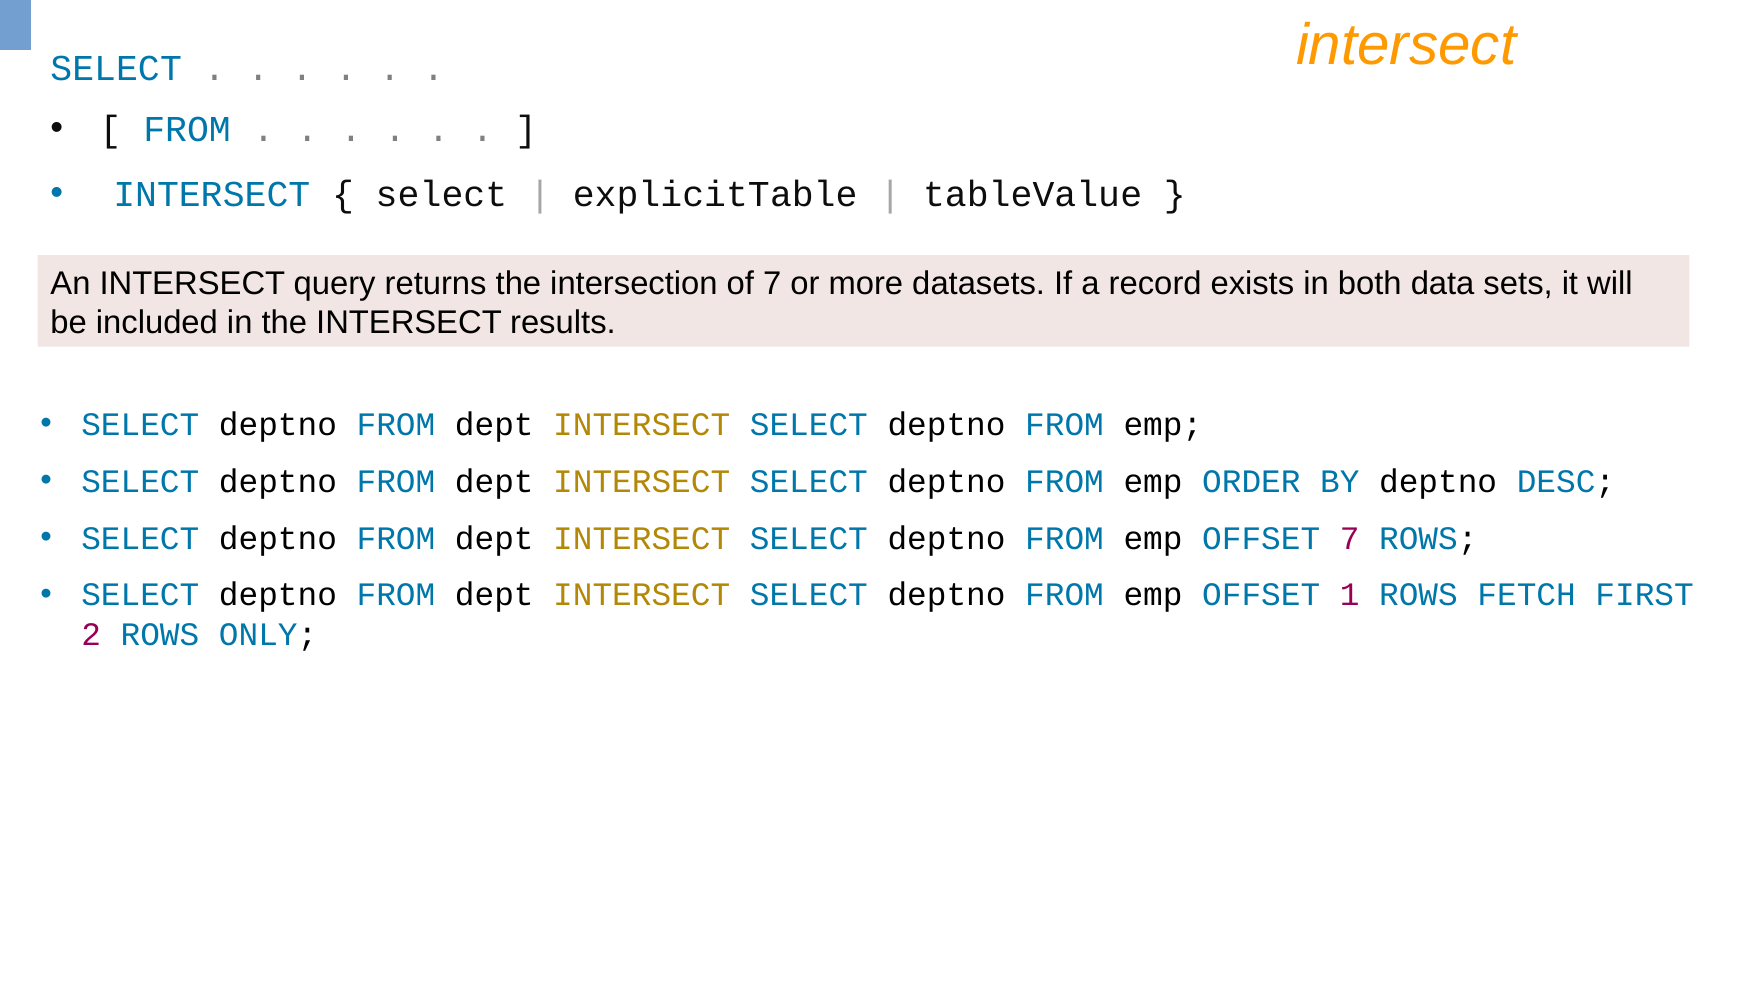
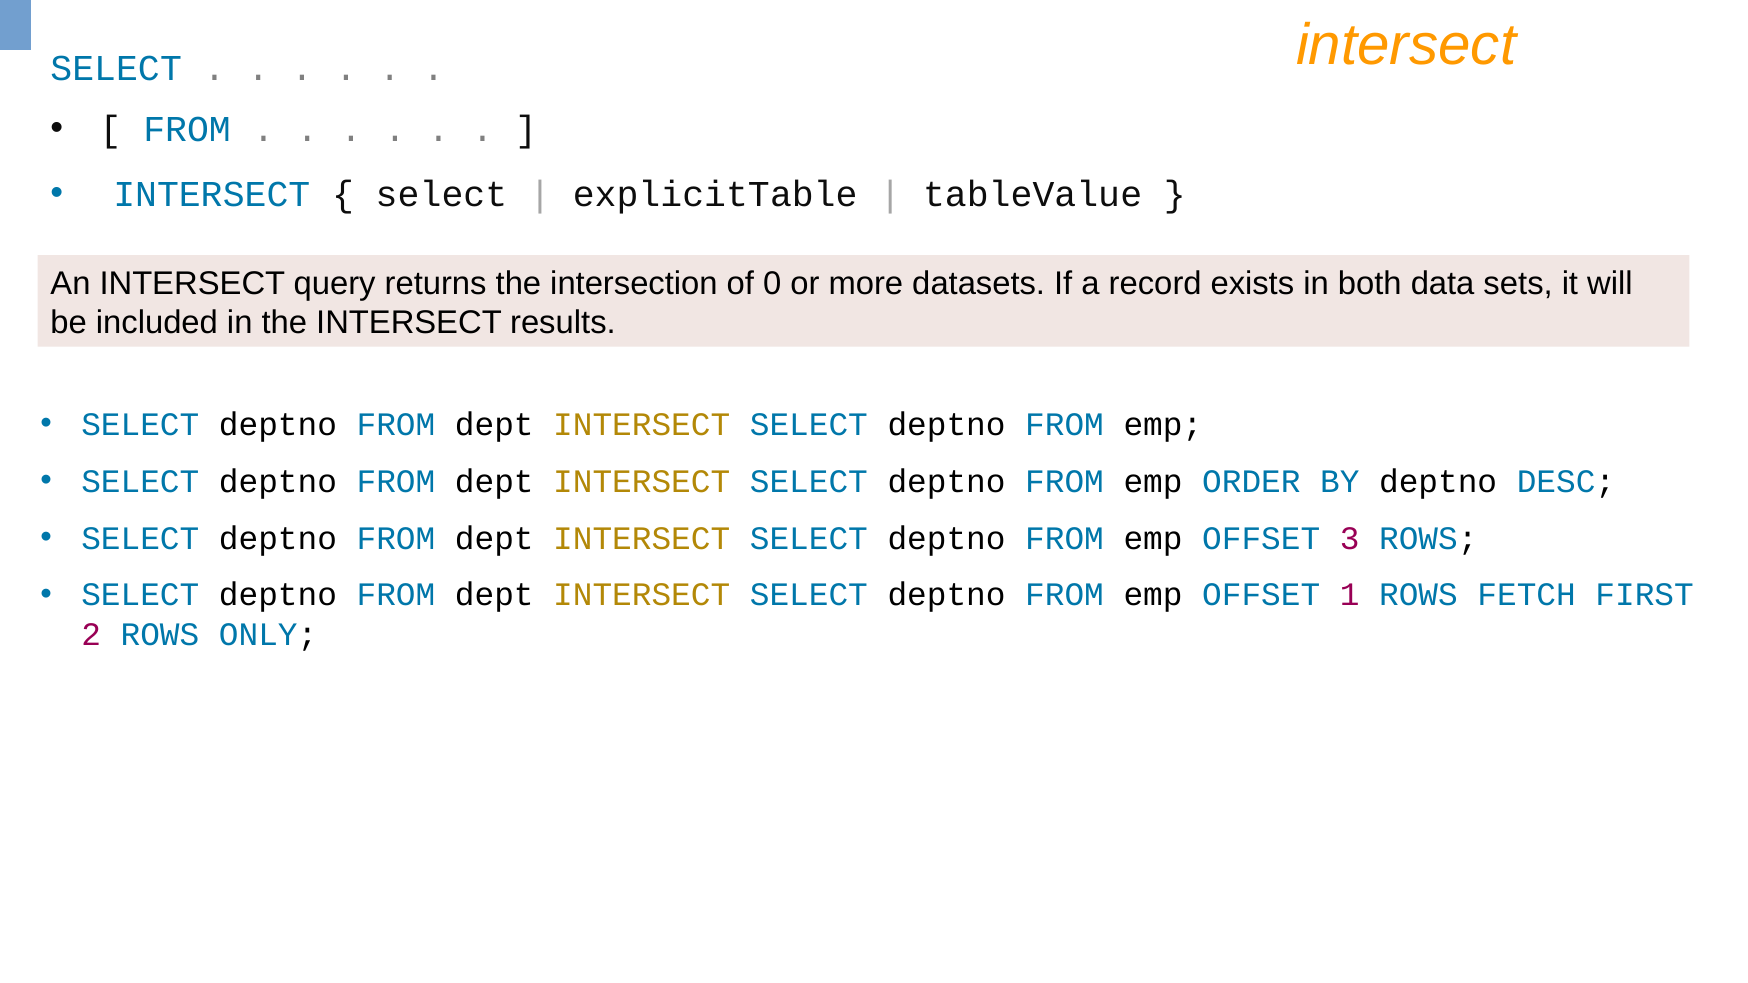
of 7: 7 -> 0 (772, 284)
OFFSET 7: 7 -> 3 (1350, 539)
